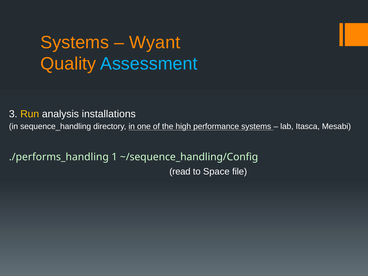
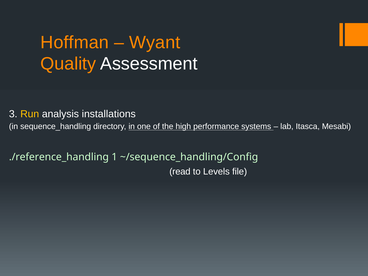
Systems: Systems -> Hoffman (75, 42)
Assessment colour: light blue -> white (149, 64)
./performs_handling: ./performs_handling -> ./reference_handling (59, 157)
Space: Space -> Levels (216, 172)
